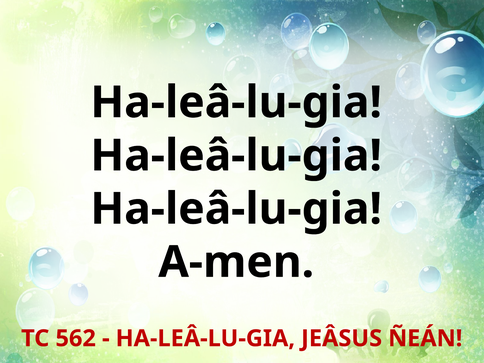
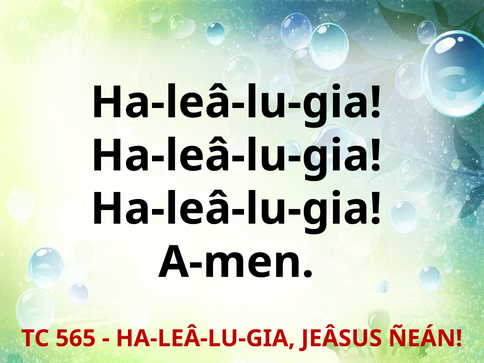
562: 562 -> 565 (76, 338)
